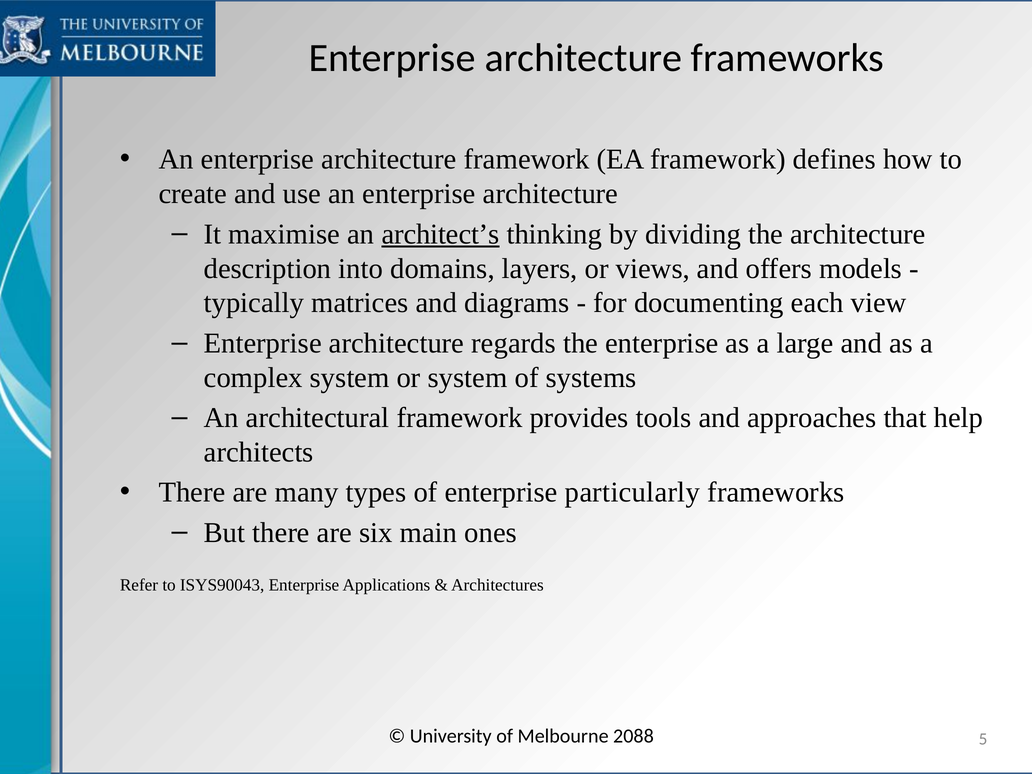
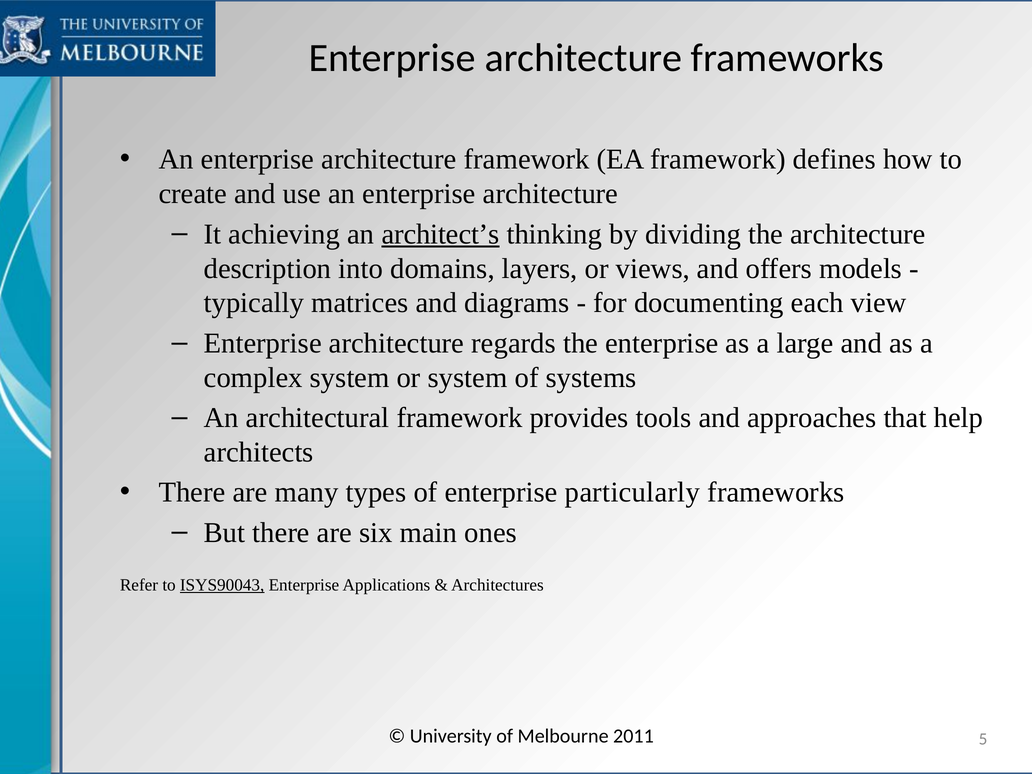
maximise: maximise -> achieving (284, 234)
ISYS90043 underline: none -> present (222, 585)
2088: 2088 -> 2011 (633, 736)
